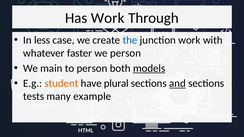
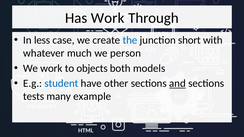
junction work: work -> short (189, 40)
faster: faster -> much (79, 53)
We main: main -> work (51, 68)
to person: person -> objects (92, 68)
models underline: present -> none (149, 68)
student colour: orange -> blue (61, 84)
plural: plural -> other (116, 84)
